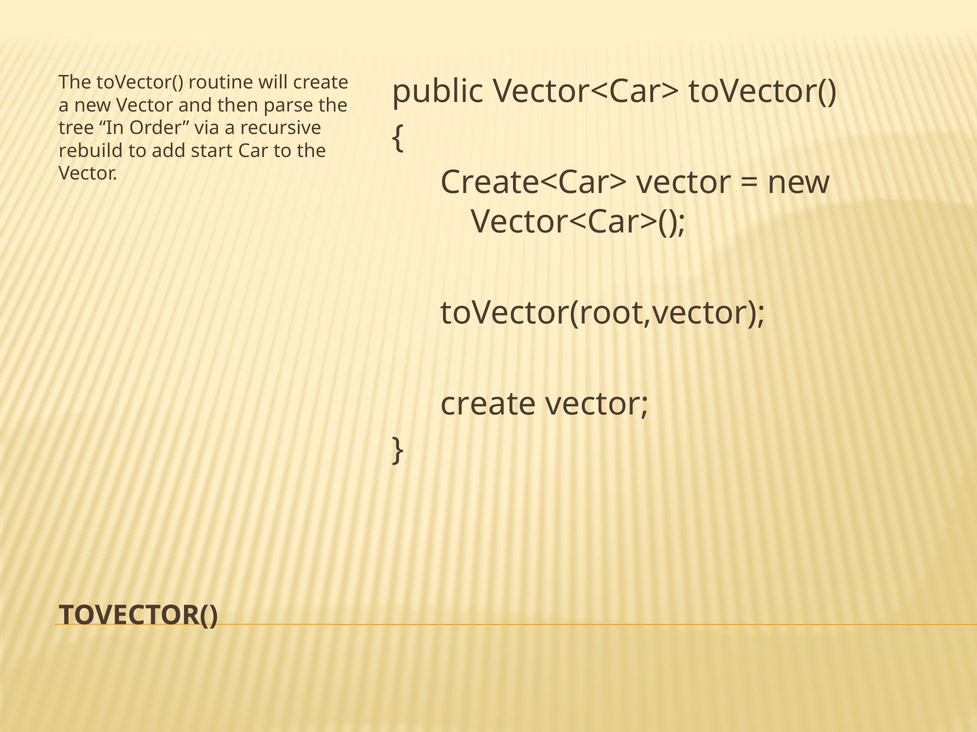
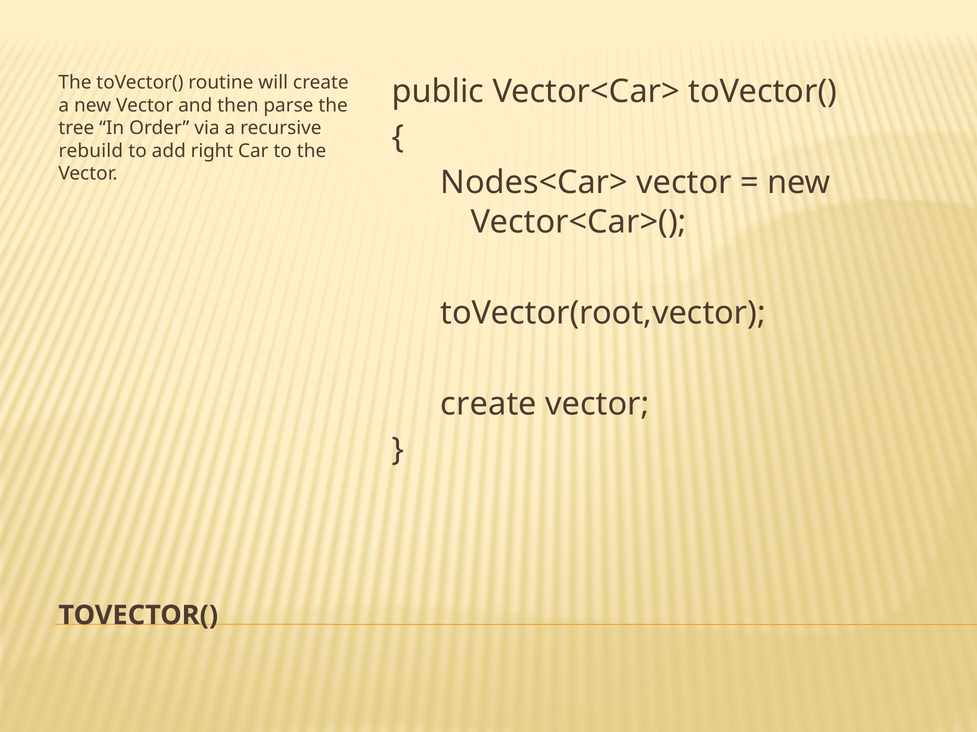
start: start -> right (212, 151)
Create<Car>: Create<Car> -> Nodes<Car> (534, 183)
